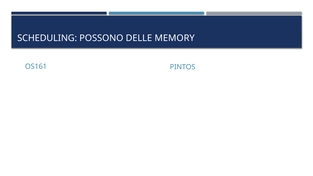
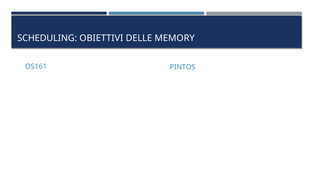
POSSONO: POSSONO -> OBIETTIVI (101, 38)
